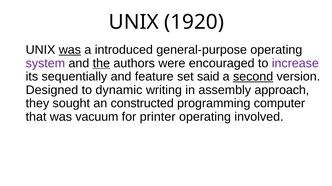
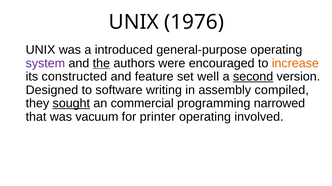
1920: 1920 -> 1976 (194, 22)
was underline: present -> none (70, 50)
increase colour: purple -> orange (295, 63)
sequentially: sequentially -> constructed (74, 77)
said: said -> well (208, 77)
dynamic: dynamic -> software (119, 90)
approach: approach -> compiled (282, 90)
sought underline: none -> present (71, 104)
constructed: constructed -> commercial (142, 104)
computer: computer -> narrowed (279, 104)
